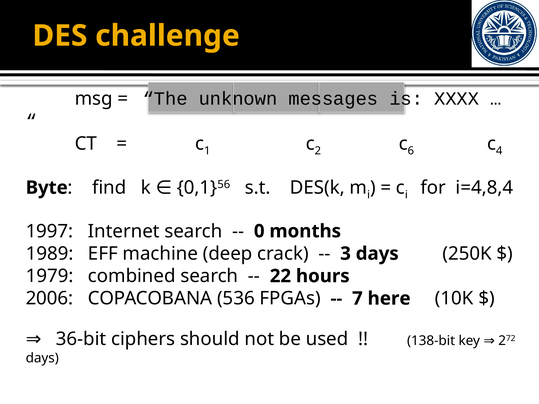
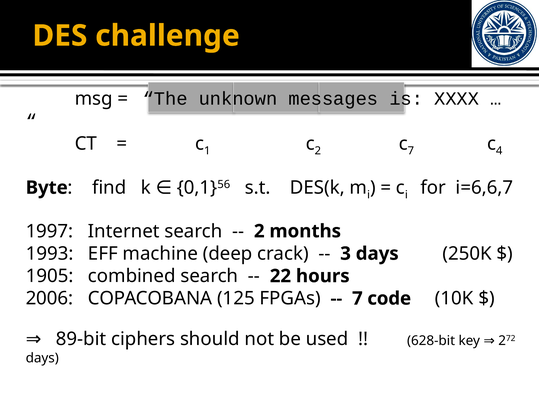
6: 6 -> 7 (411, 151)
i=4,8,4: i=4,8,4 -> i=6,6,7 (484, 188)
0: 0 -> 2 (259, 231)
1989: 1989 -> 1993 (50, 254)
1979: 1979 -> 1905 (50, 276)
536: 536 -> 125 (236, 299)
here: here -> code (389, 299)
36-bit: 36-bit -> 89-bit (81, 339)
138-bit: 138-bit -> 628-bit (431, 341)
